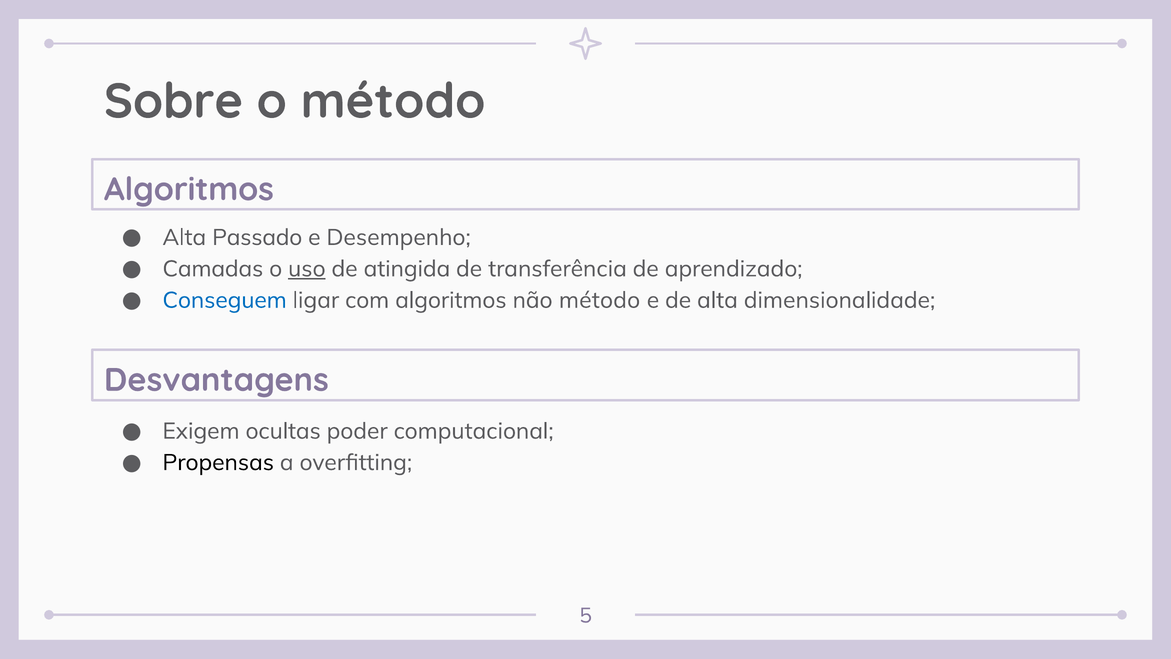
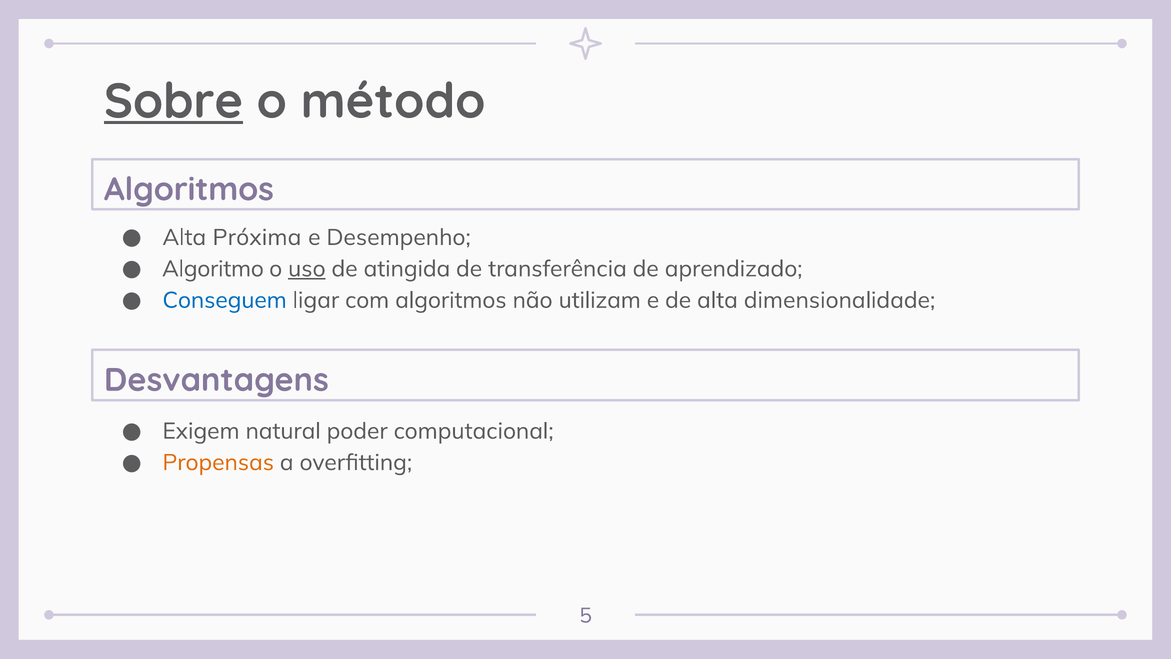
Sobre underline: none -> present (174, 101)
Passado: Passado -> Próxima (257, 237)
Camadas: Camadas -> Algoritmo (213, 269)
não método: método -> utilizam (600, 300)
ocultas: ocultas -> natural (283, 431)
Propensas colour: black -> orange (218, 462)
